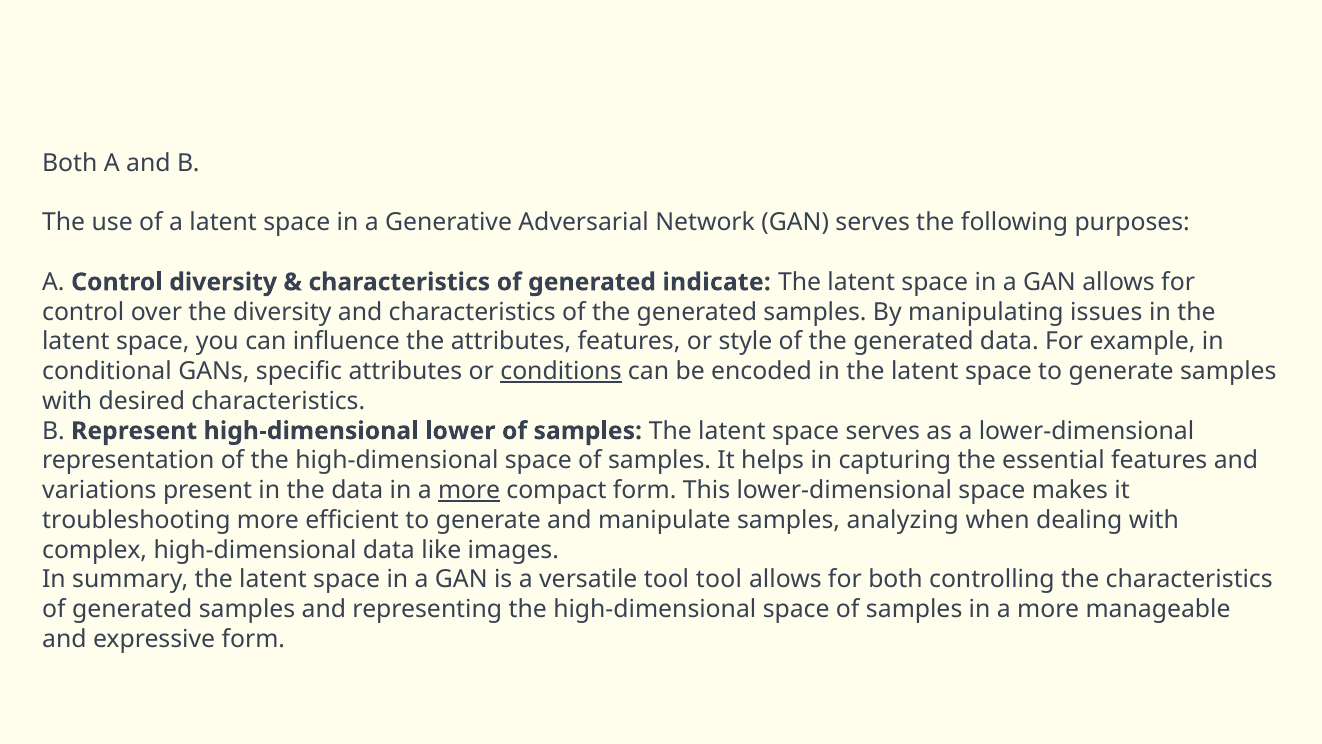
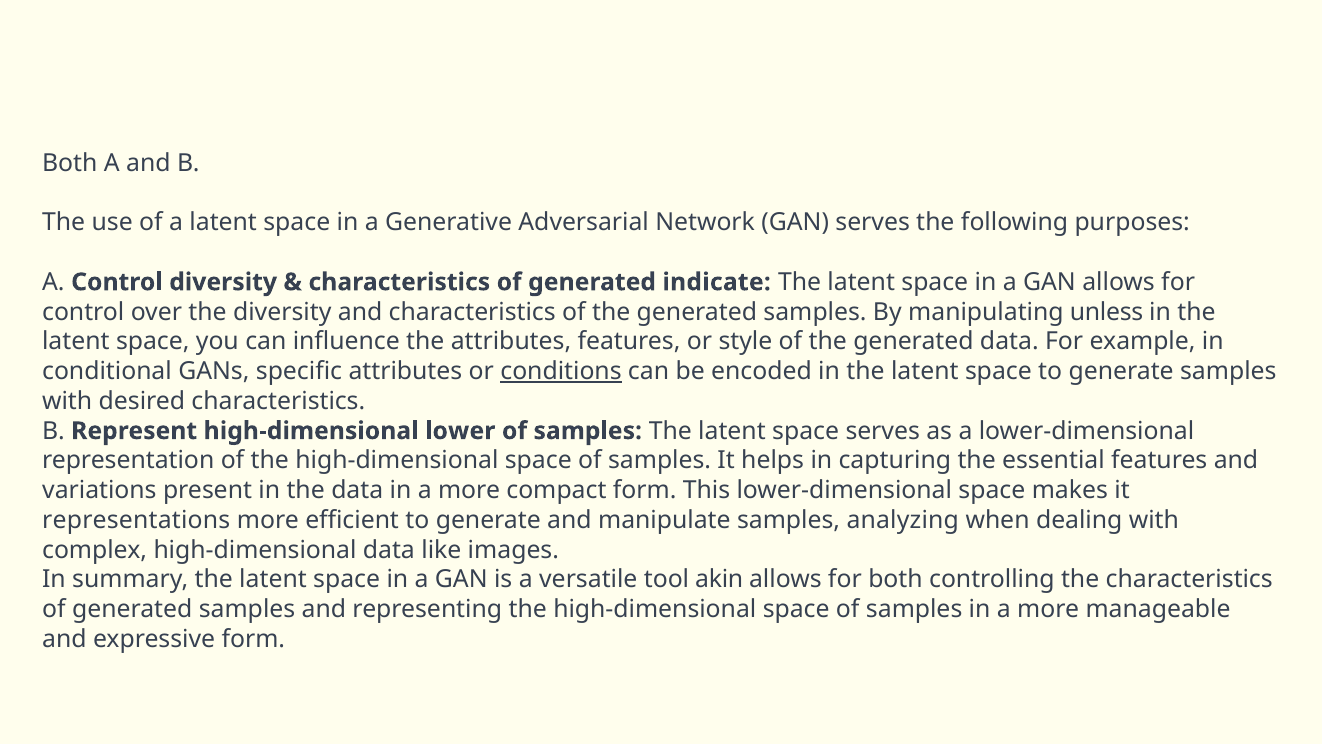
issues: issues -> unless (1107, 312)
more underline: present -> none (469, 490)
troubleshooting: troubleshooting -> representations (136, 520)
tool tool: tool -> akin (719, 579)
